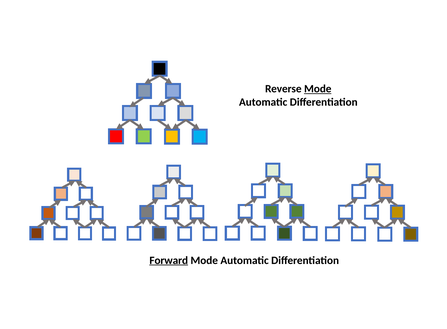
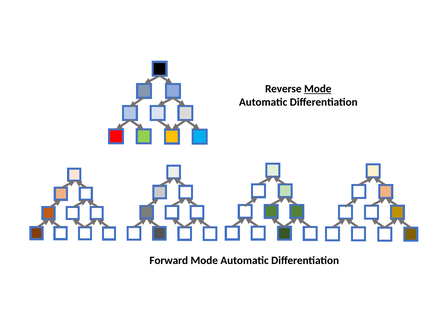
Forward underline: present -> none (169, 260)
